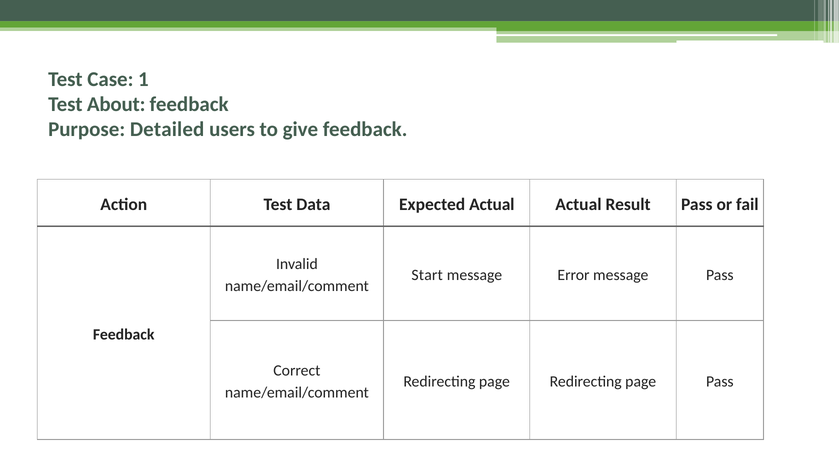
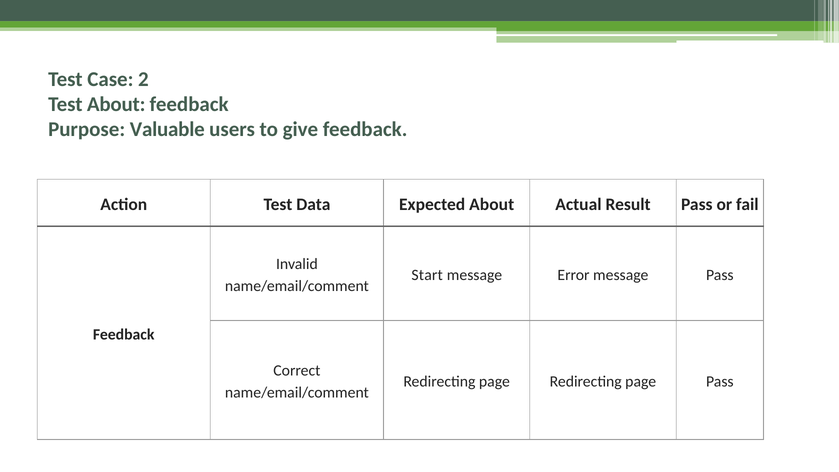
1: 1 -> 2 (143, 79)
Detailed: Detailed -> Valuable (167, 129)
Expected Actual: Actual -> About (492, 205)
